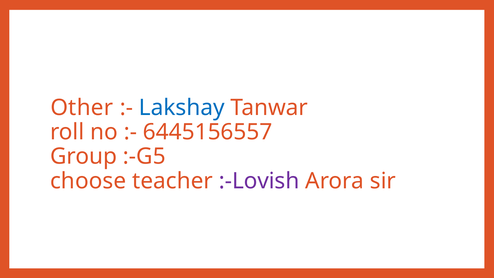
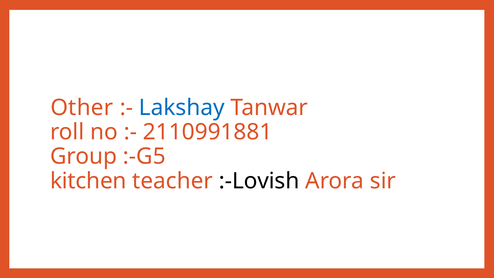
6445156557: 6445156557 -> 2110991881 (208, 132)
choose: choose -> kitchen (88, 181)
:-Lovish colour: purple -> black (259, 181)
